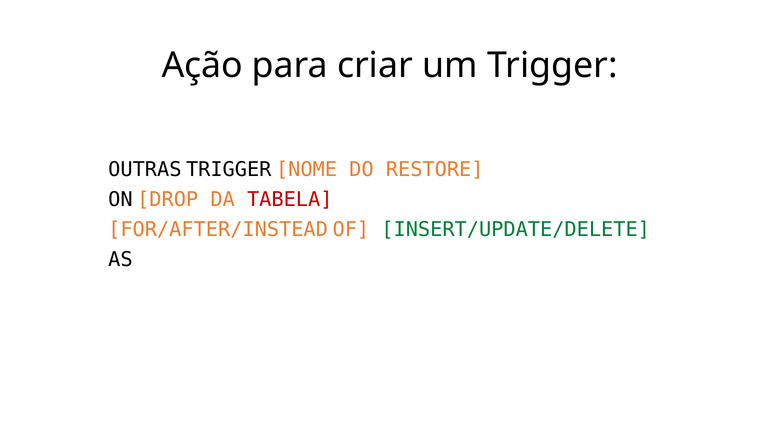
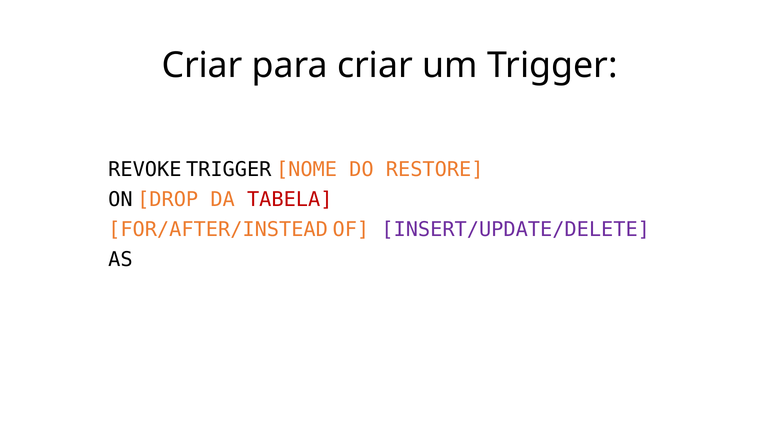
Ação: Ação -> Criar (202, 66)
OUTRAS: OUTRAS -> REVOKE (145, 169)
INSERT/UPDATE/DELETE colour: green -> purple (516, 230)
